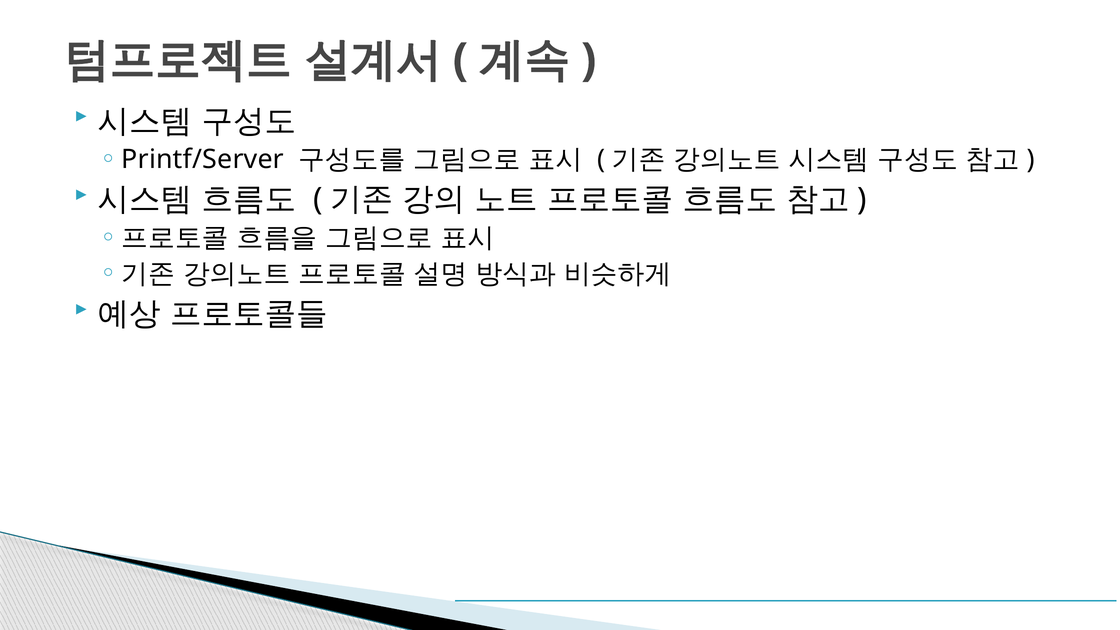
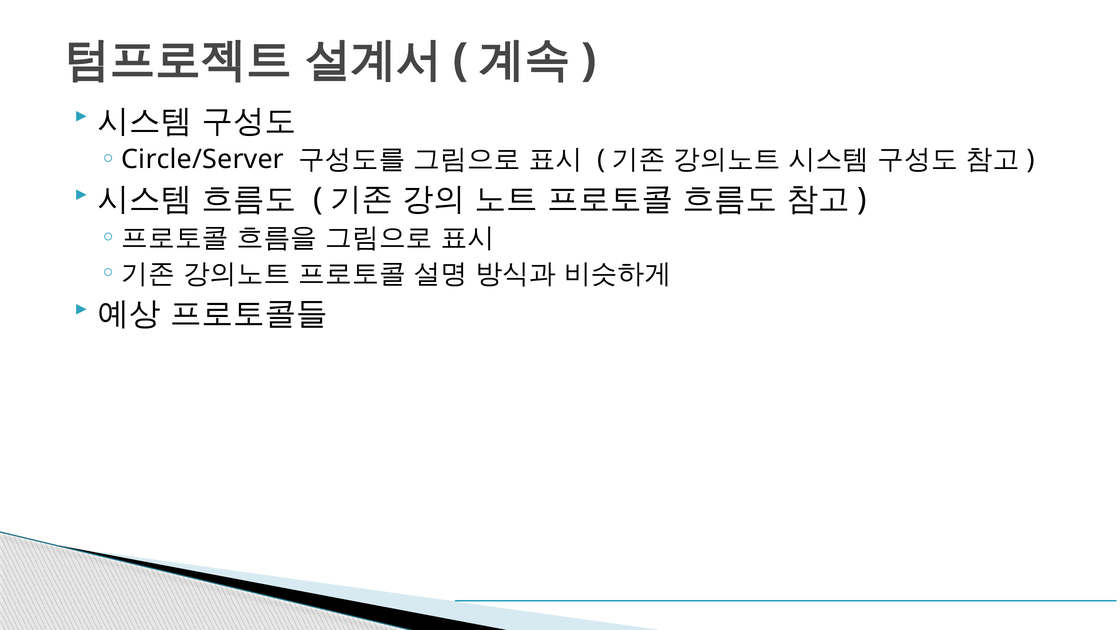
Printf/Server: Printf/Server -> Circle/Server (203, 160)
